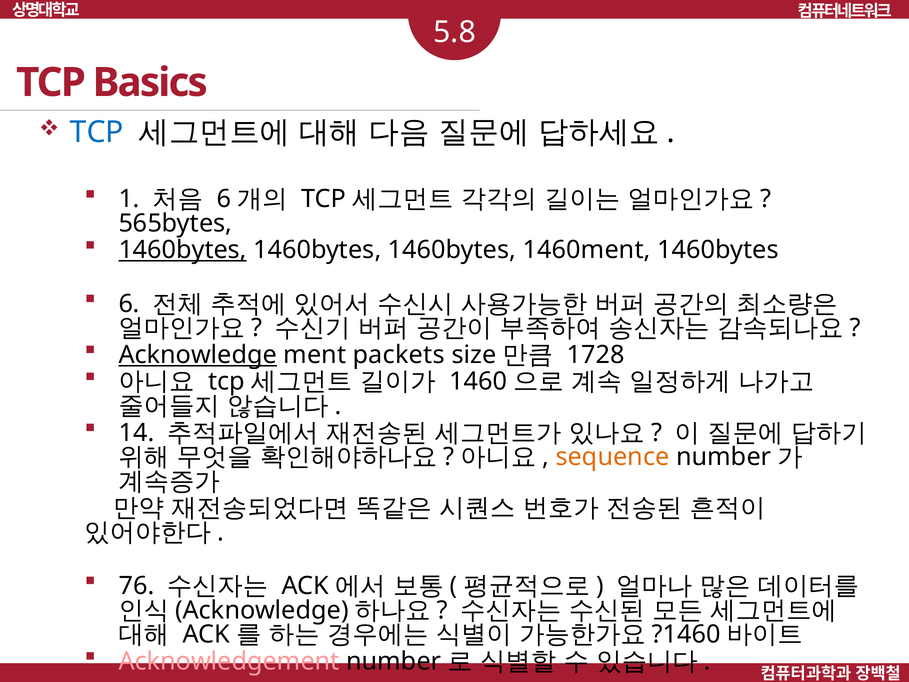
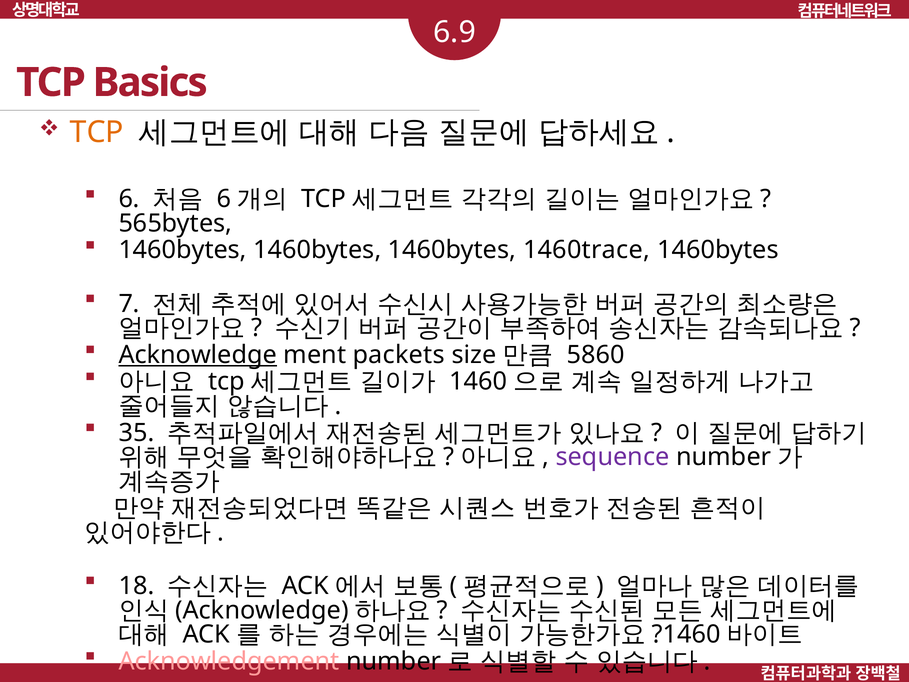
5.8: 5.8 -> 6.9 (454, 32)
TCP colour: blue -> orange (97, 132)
1: 1 -> 6 (129, 199)
1460bytes underline: present -> none (183, 250)
1460ment: 1460ment -> 1460trace (586, 250)
6: 6 -> 7 (129, 304)
1728: 1728 -> 5860 (596, 355)
14: 14 -> 35 (136, 433)
sequence colour: orange -> purple (613, 457)
76: 76 -> 18 (136, 586)
